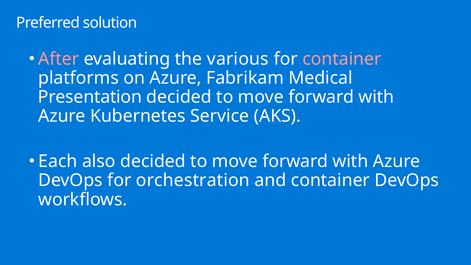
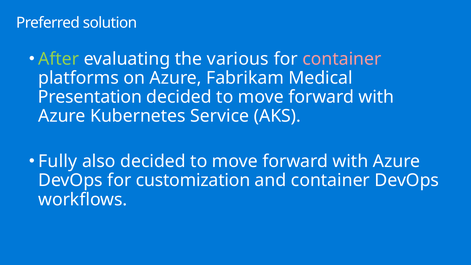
After colour: pink -> light green (59, 59)
Each: Each -> Fully (58, 161)
orchestration: orchestration -> customization (193, 180)
